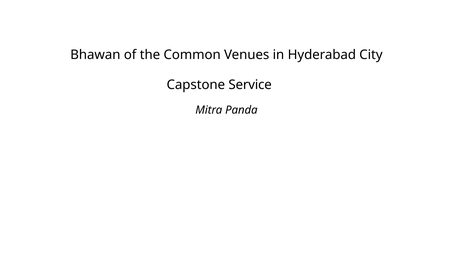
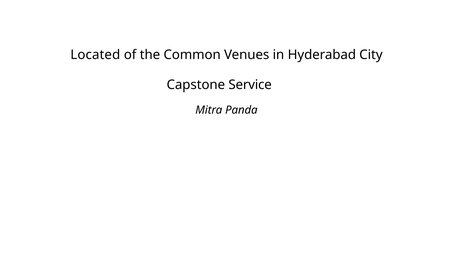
Bhawan: Bhawan -> Located (95, 55)
